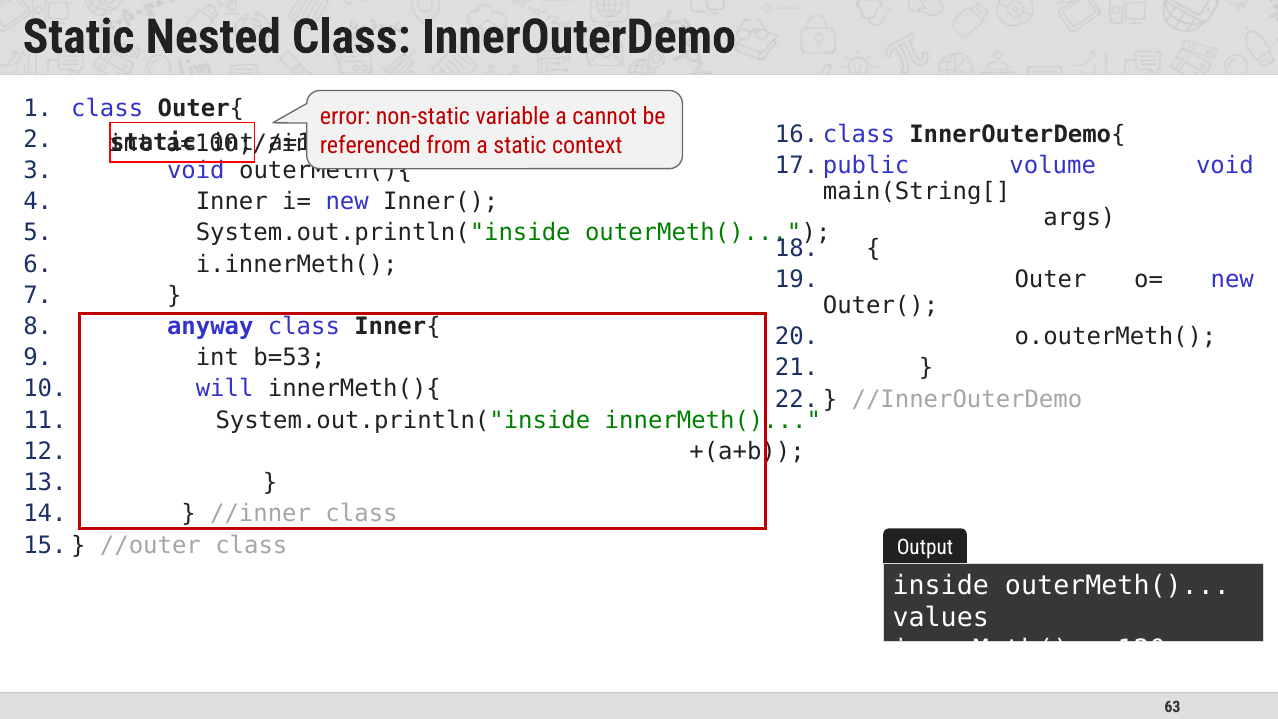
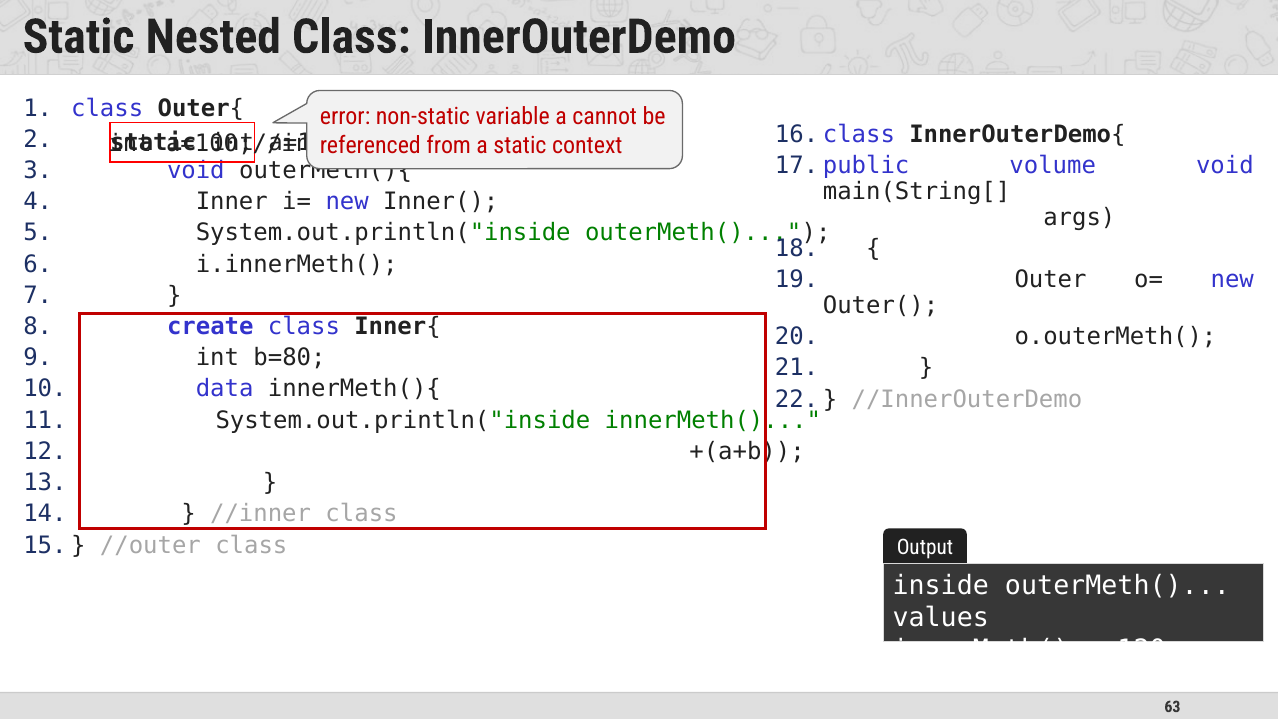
anyway: anyway -> create (210, 327)
b=53: b=53 -> b=80 (290, 358)
will: will -> data (225, 389)
